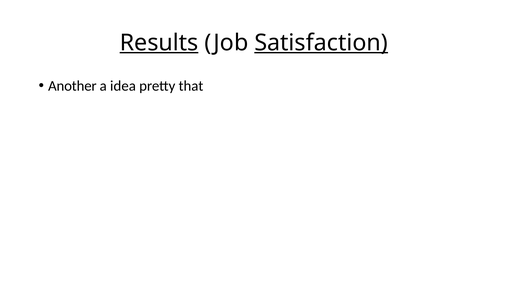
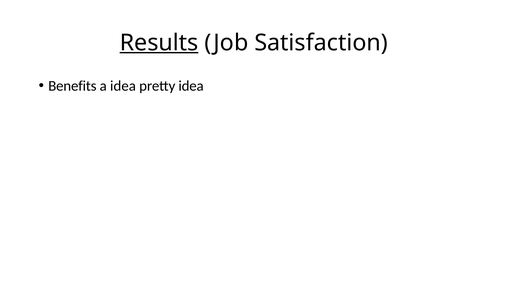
Satisfaction underline: present -> none (321, 43)
Another: Another -> Benefits (72, 86)
pretty that: that -> idea (191, 86)
